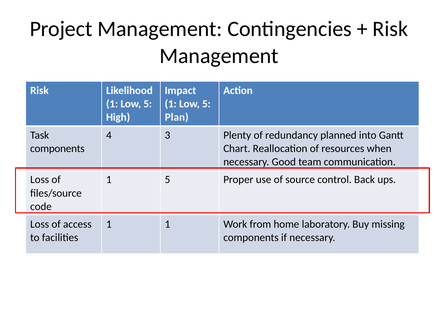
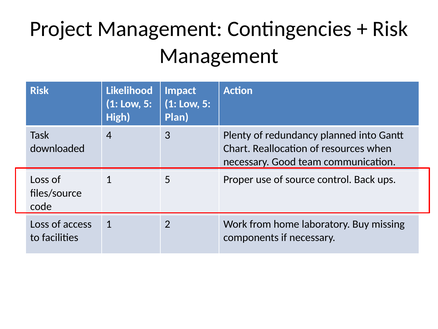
components: components -> downloaded (57, 148)
1 1: 1 -> 2 (168, 224)
